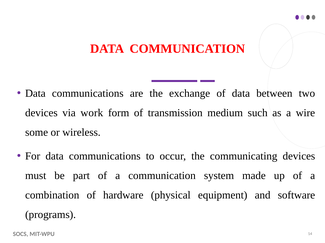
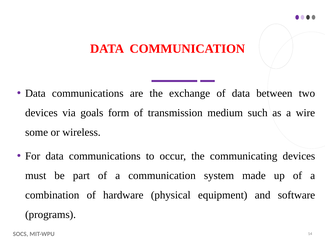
work: work -> goals (92, 113)
